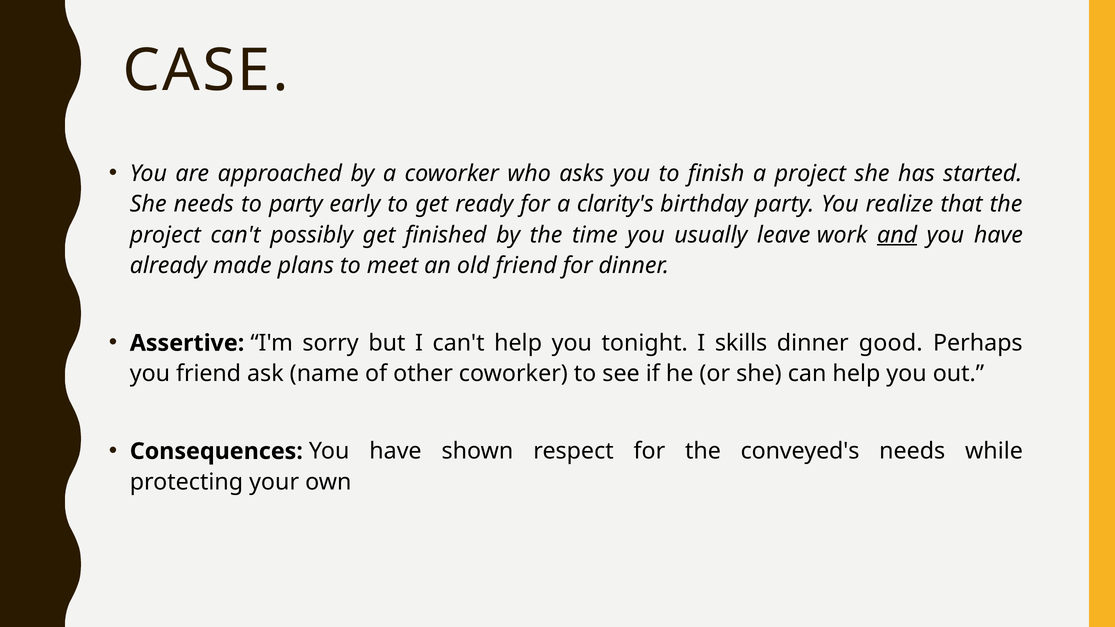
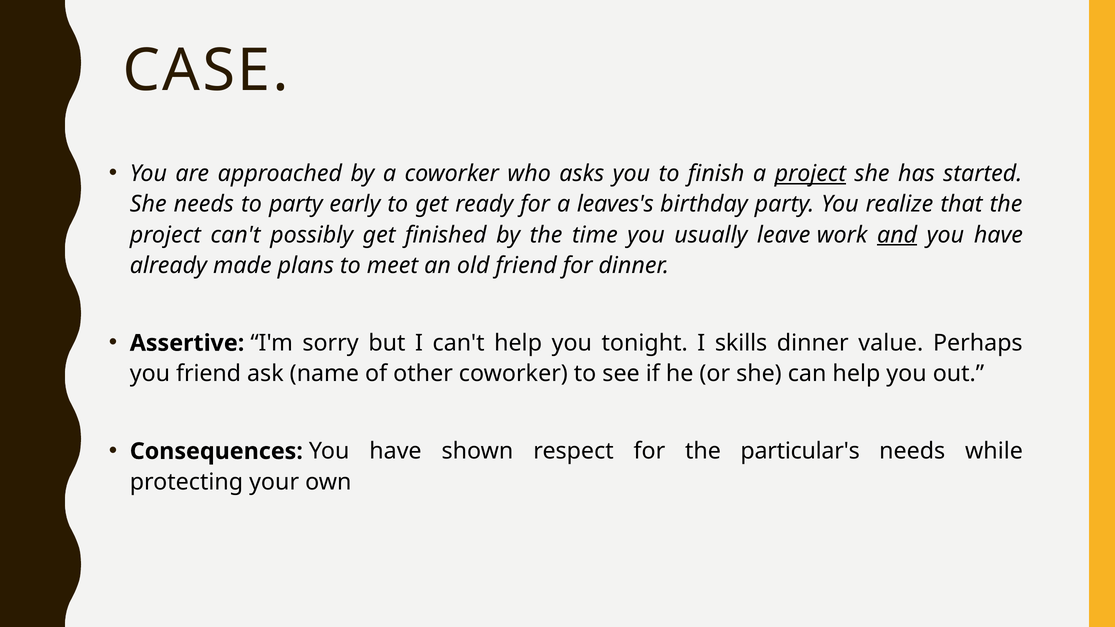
project underline: none -> present (810, 174)
clarity's: clarity's -> leaves's (615, 204)
good: good -> value (891, 343)
conveyed's: conveyed's -> particular's (800, 451)
